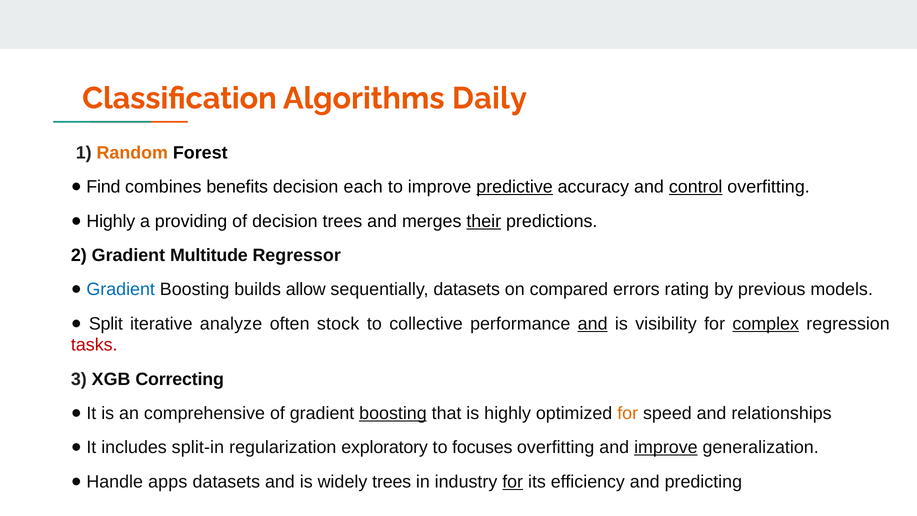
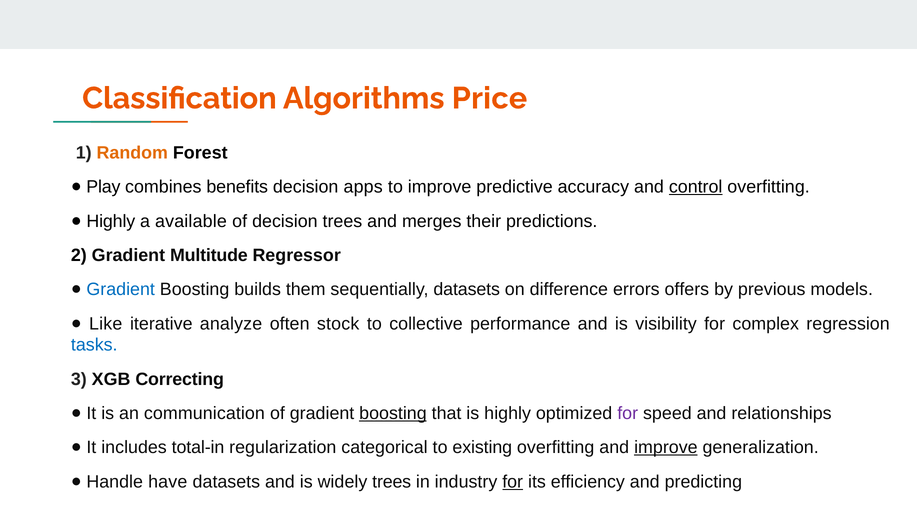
Daily: Daily -> Price (489, 98)
Find: Find -> Play (103, 187)
each: each -> apps (363, 187)
predictive underline: present -> none (515, 187)
providing: providing -> available (191, 221)
their underline: present -> none (484, 221)
allow: allow -> them (306, 289)
compared: compared -> difference (569, 289)
rating: rating -> offers (687, 289)
Split: Split -> Like (106, 324)
and underline: present -> none (593, 324)
complex underline: present -> none (766, 324)
tasks colour: red -> blue (94, 345)
comprehensive: comprehensive -> communication (204, 413)
for colour: orange -> purple (628, 413)
split-in: split-in -> total-in (198, 447)
exploratory: exploratory -> categorical (385, 447)
focuses: focuses -> existing (482, 447)
apps: apps -> have (168, 482)
